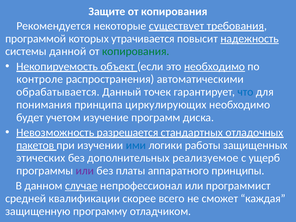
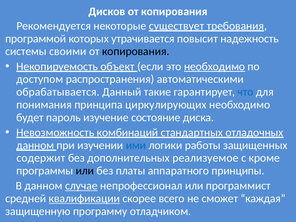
Защите: Защите -> Дисков (107, 12)
надежность underline: present -> none (250, 39)
данной: данной -> своими (68, 51)
копирования colour: green -> black (136, 51)
контроле: контроле -> доступом (40, 79)
точек: точек -> такие (158, 92)
учетом: учетом -> пароль (63, 117)
программ: программ -> состояние (156, 117)
разрешается: разрешается -> комбинаций (128, 132)
пакетов: пакетов -> данном (35, 145)
этических: этических -> содержит (41, 158)
ущерб: ущерб -> кроме (264, 158)
или colour: purple -> black (85, 171)
квалификации underline: none -> present (84, 199)
